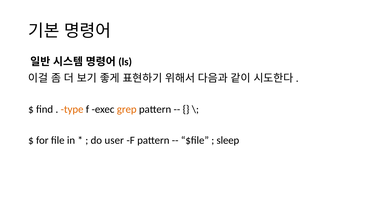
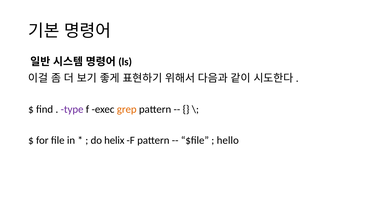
type colour: orange -> purple (72, 109)
user: user -> helix (114, 140)
sleep: sleep -> hello (228, 140)
